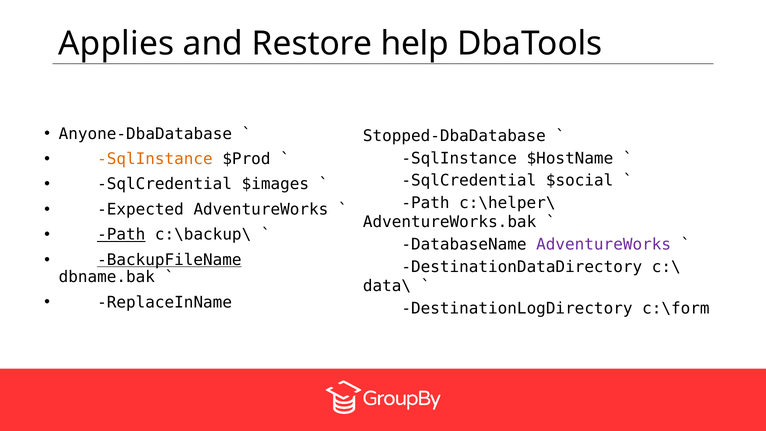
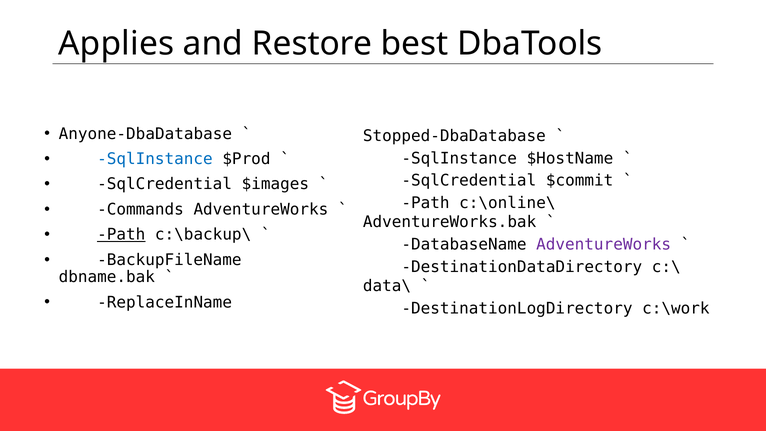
help: help -> best (415, 44)
SqlInstance colour: orange -> blue (155, 159)
$social: $social -> $commit (580, 181)
c:\helper\: c:\helper\ -> c:\online\ (507, 203)
Expected: Expected -> Commands (141, 209)
BackupFileName underline: present -> none (169, 260)
c:\form: c:\form -> c:\work (676, 308)
